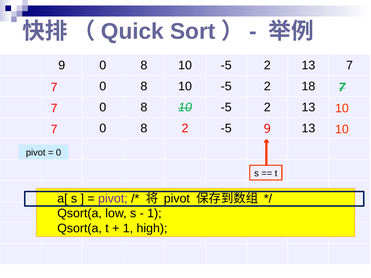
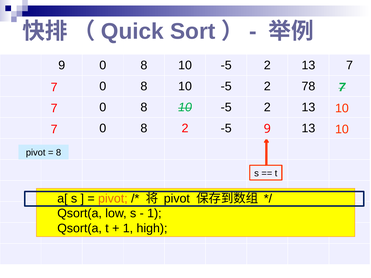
18: 18 -> 78 (308, 86)
0: 0 -> 8 (59, 153)
pivot colour: purple -> orange (113, 199)
